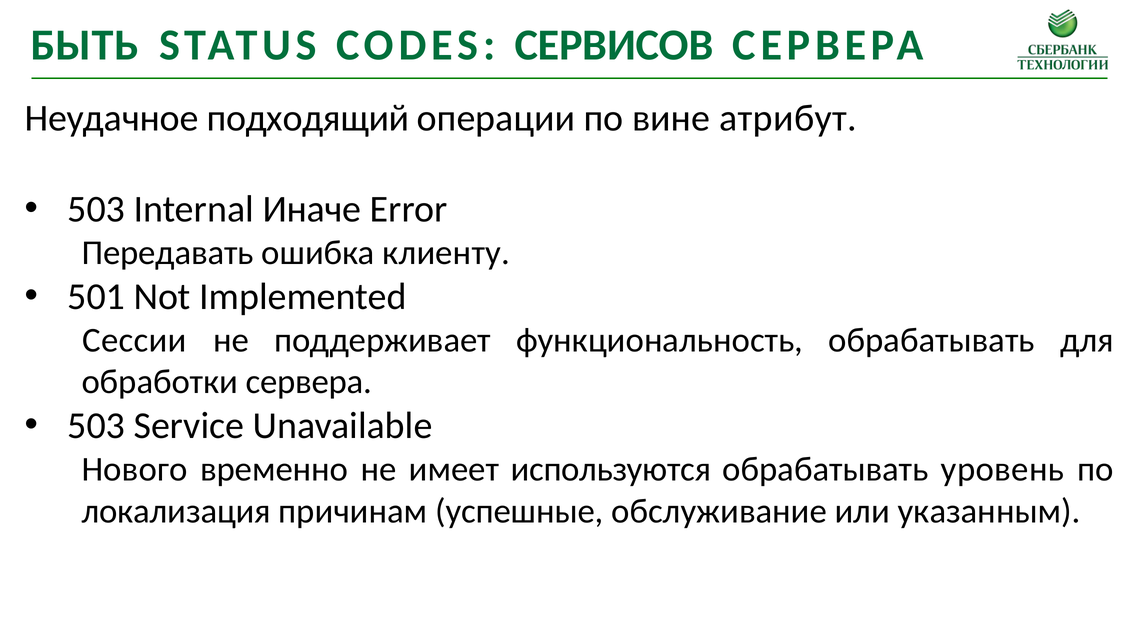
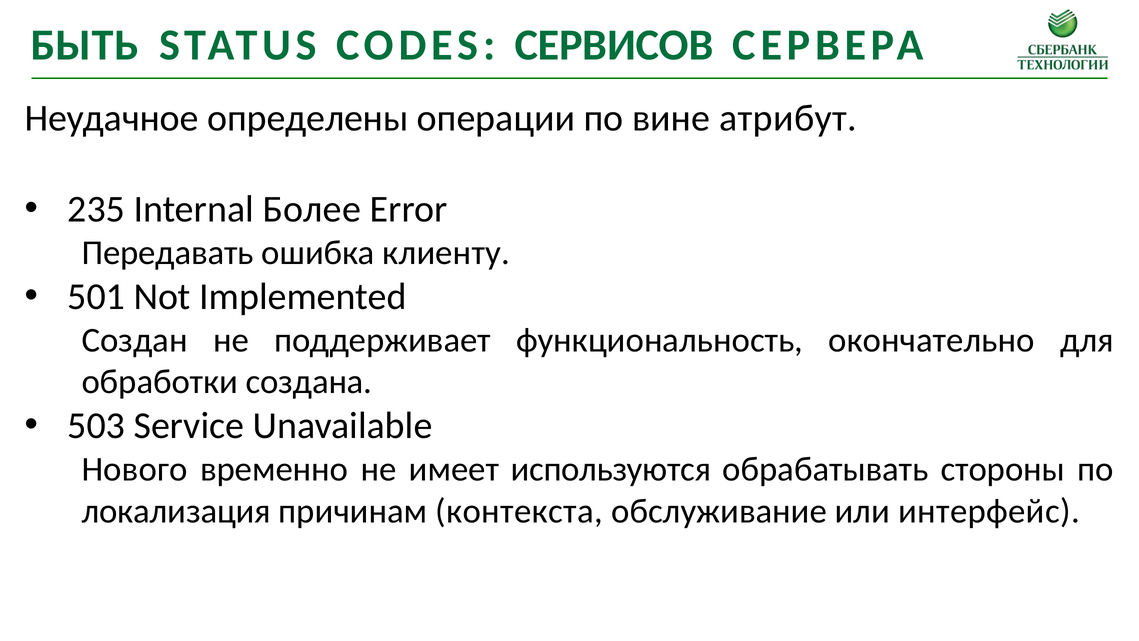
подходящий: подходящий -> определены (308, 118)
503: 503 -> 235 (96, 209)
Иначе: Иначе -> Более (312, 209)
Сессии: Сессии -> Создан (135, 340)
функциональность обрабатывать: обрабатывать -> окончательно (932, 340)
обработки сервера: сервера -> создана (309, 382)
уровень: уровень -> стороны (1003, 469)
успешные: успешные -> контекста (519, 511)
указанным: указанным -> интерфейс (989, 511)
